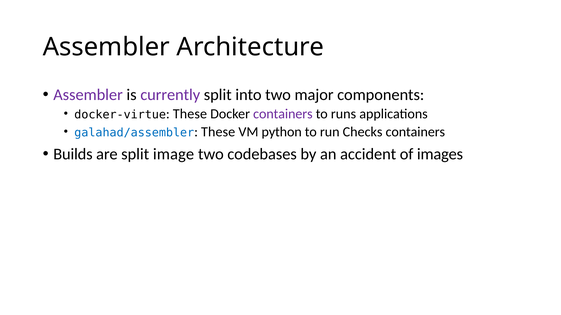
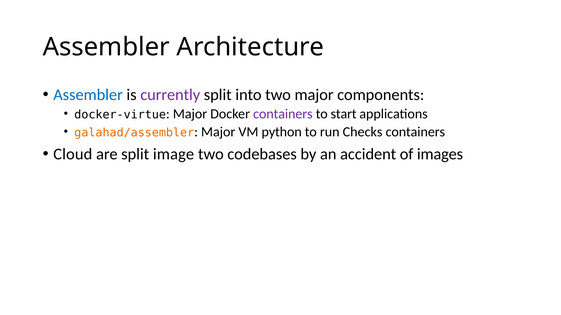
Assembler colour: purple -> blue (88, 95)
These: These -> Major (190, 114)
runs: runs -> start (344, 114)
galahad/assembler colour: blue -> orange (134, 133)
These: These -> Major (218, 132)
Builds: Builds -> Cloud (73, 154)
